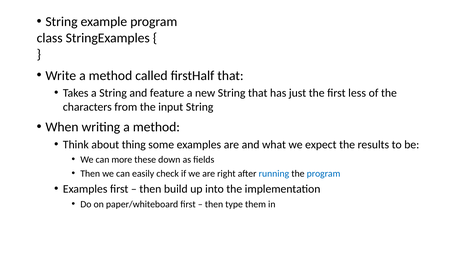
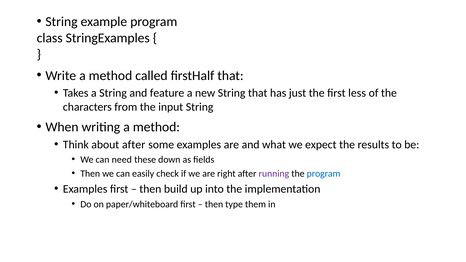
about thing: thing -> after (134, 145)
more: more -> need (122, 160)
running colour: blue -> purple (274, 174)
